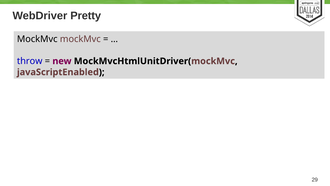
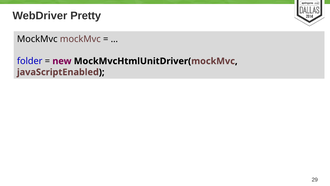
throw: throw -> folder (30, 61)
